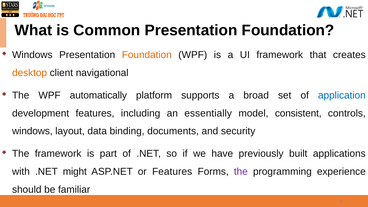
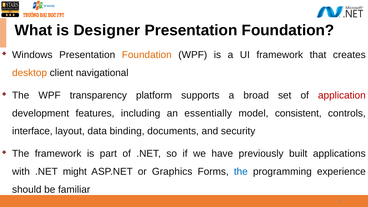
Common: Common -> Designer (107, 30)
automatically: automatically -> transparency (98, 95)
application colour: blue -> red (342, 95)
windows: windows -> interface (32, 131)
or Features: Features -> Graphics (172, 172)
the colour: purple -> blue (241, 172)
